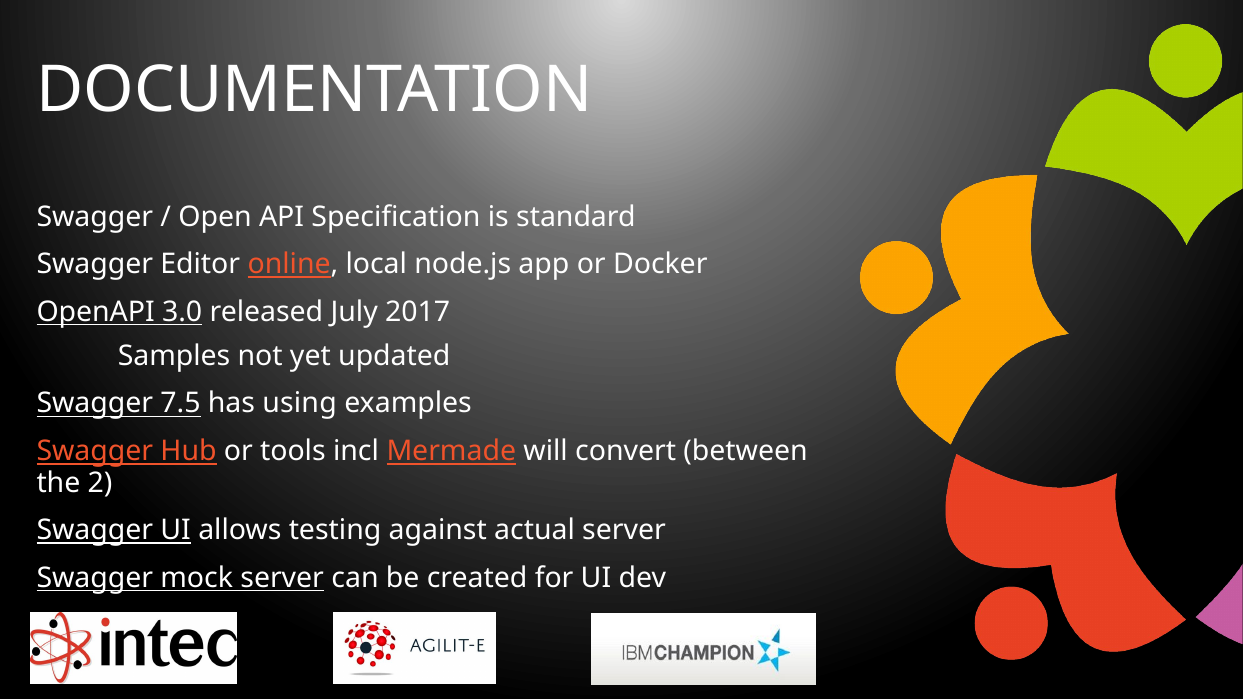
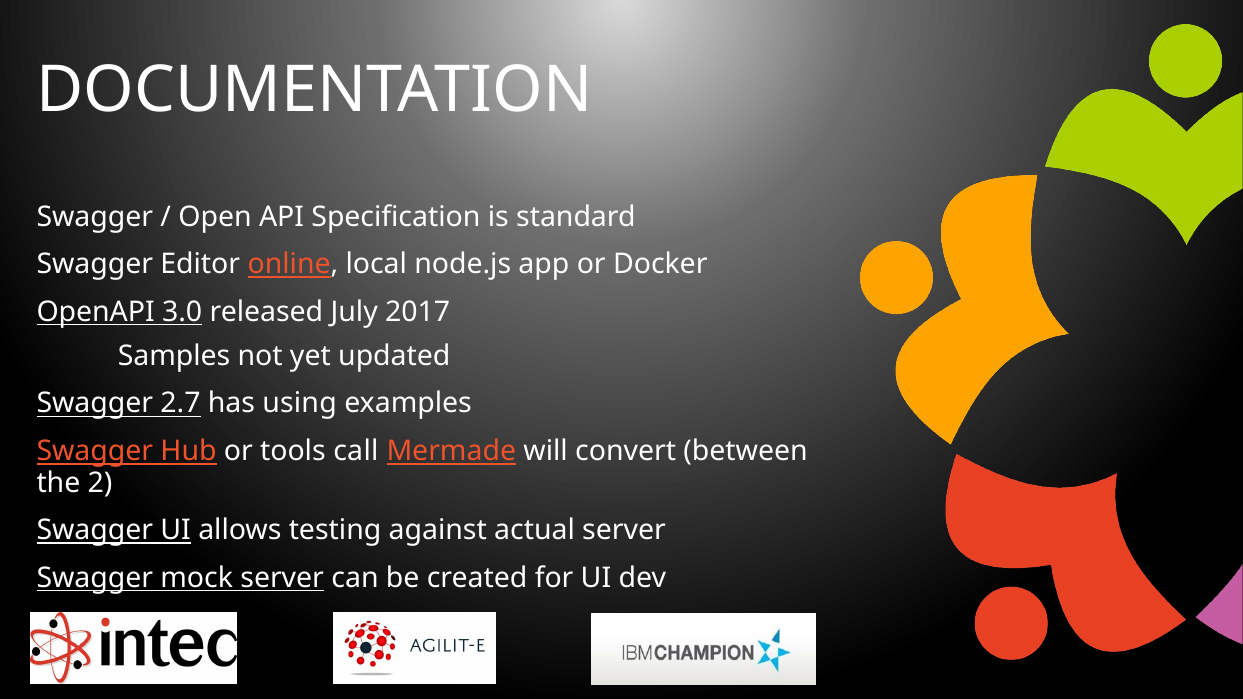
7.5: 7.5 -> 2.7 (181, 404)
incl: incl -> call (356, 451)
